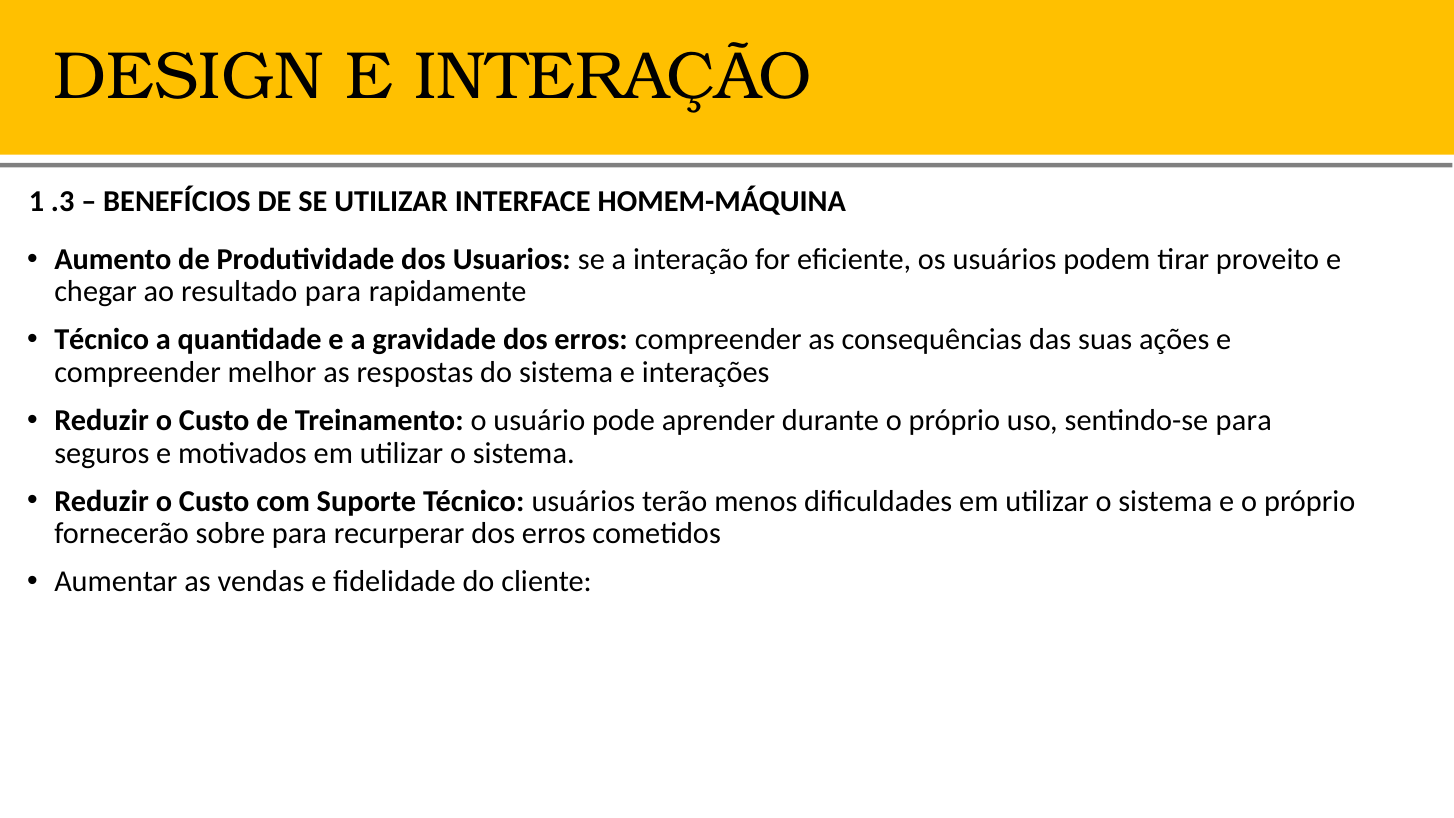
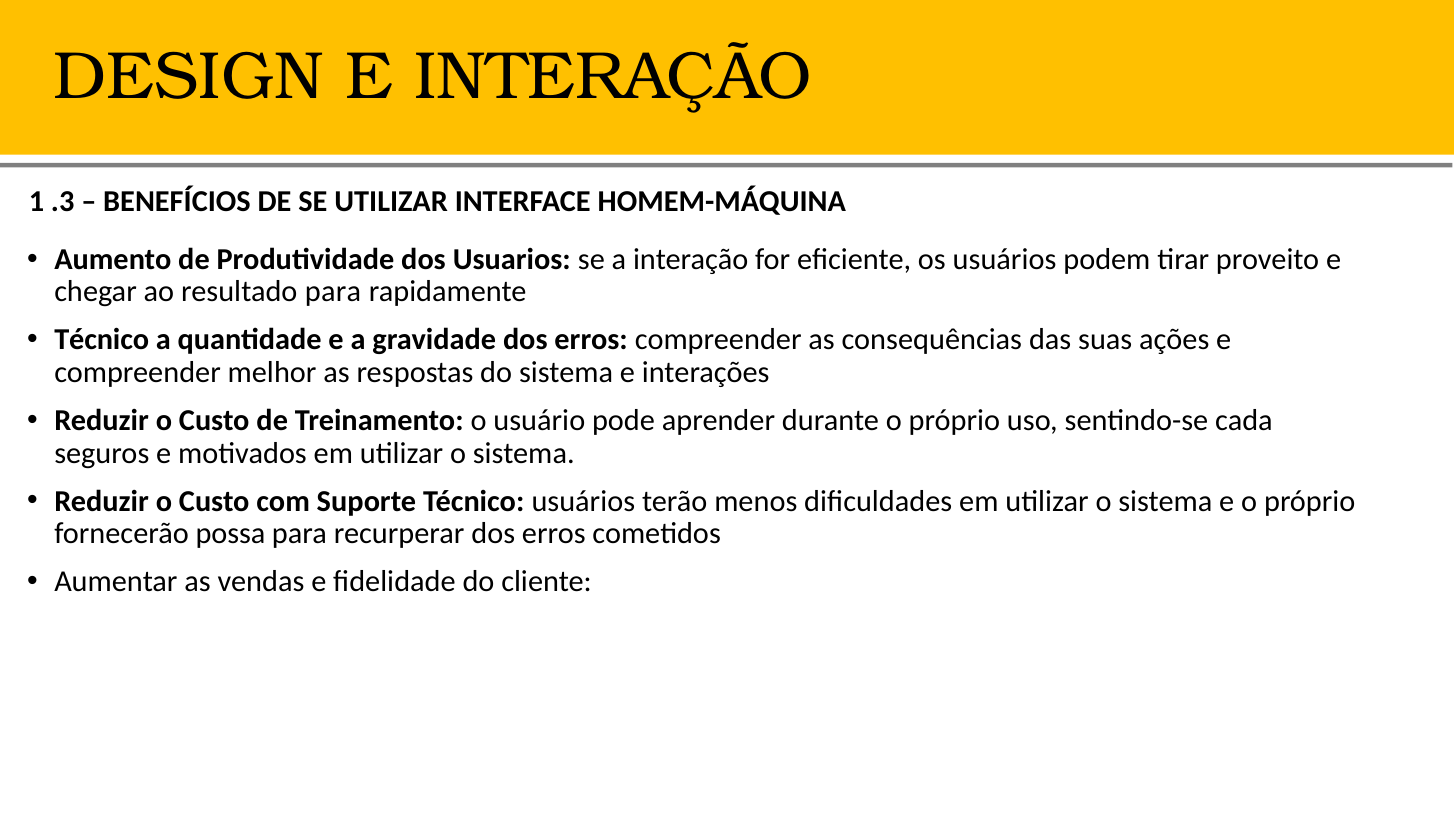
sentindo-se para: para -> cada (1244, 420)
sobre: sobre -> possa (230, 534)
